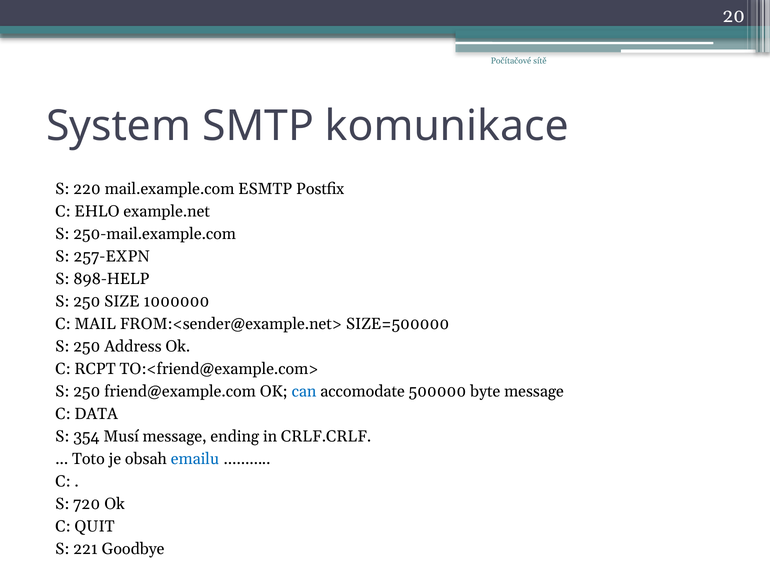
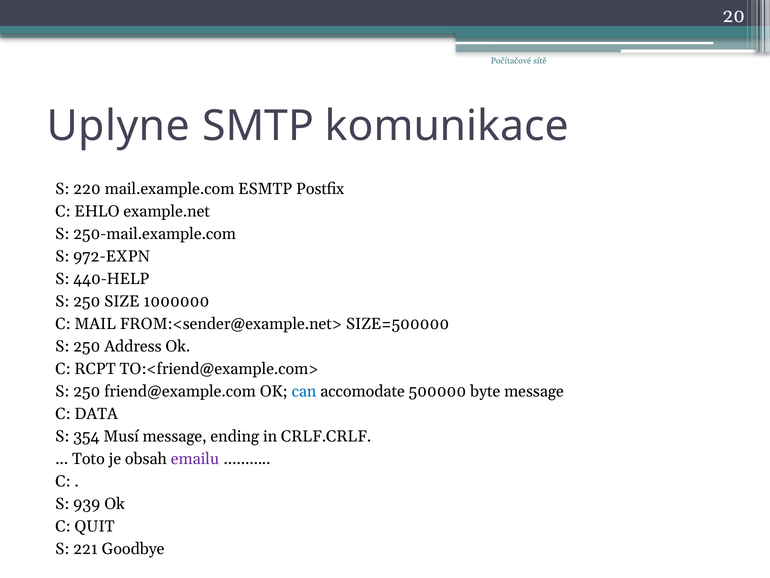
System: System -> Uplyne (118, 126)
257-EXPN: 257-EXPN -> 972-EXPN (112, 256)
898-HELP: 898-HELP -> 440-HELP (111, 279)
emailu colour: blue -> purple (195, 459)
720: 720 -> 939 (87, 503)
